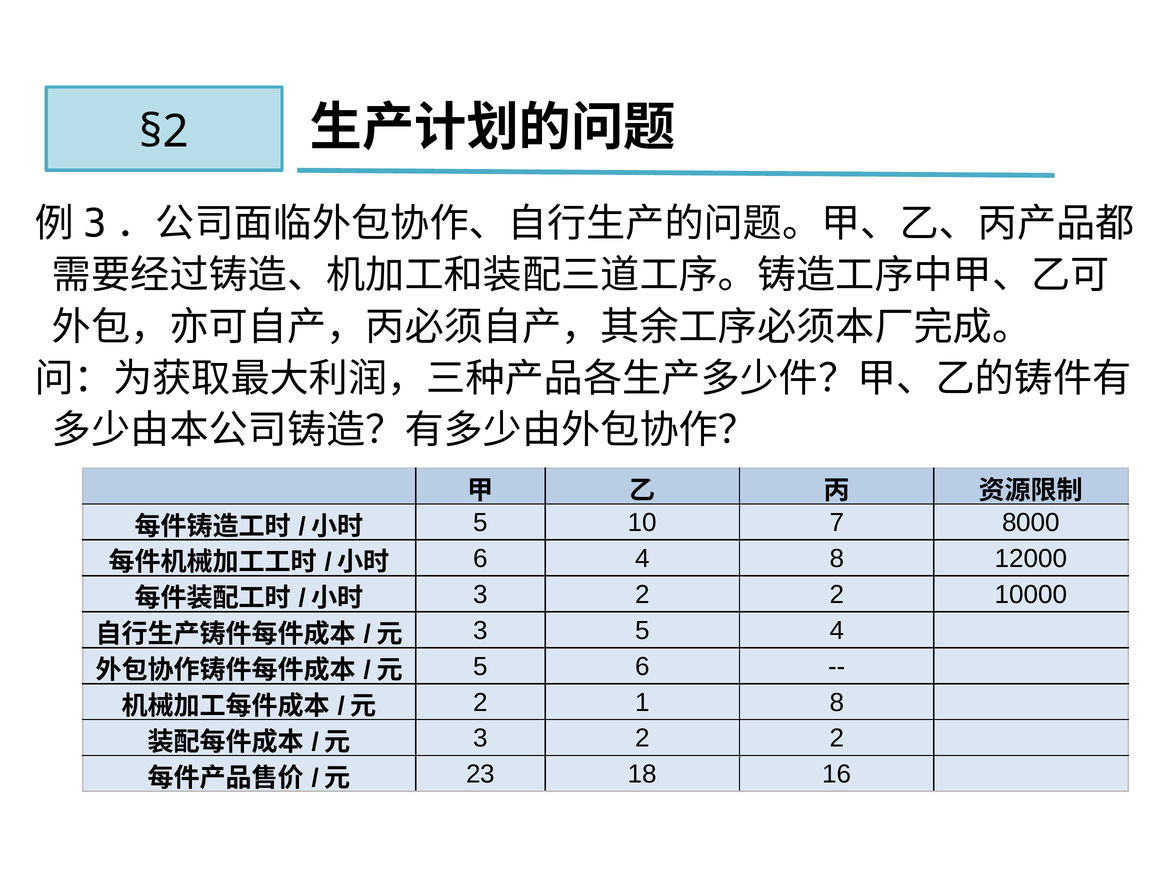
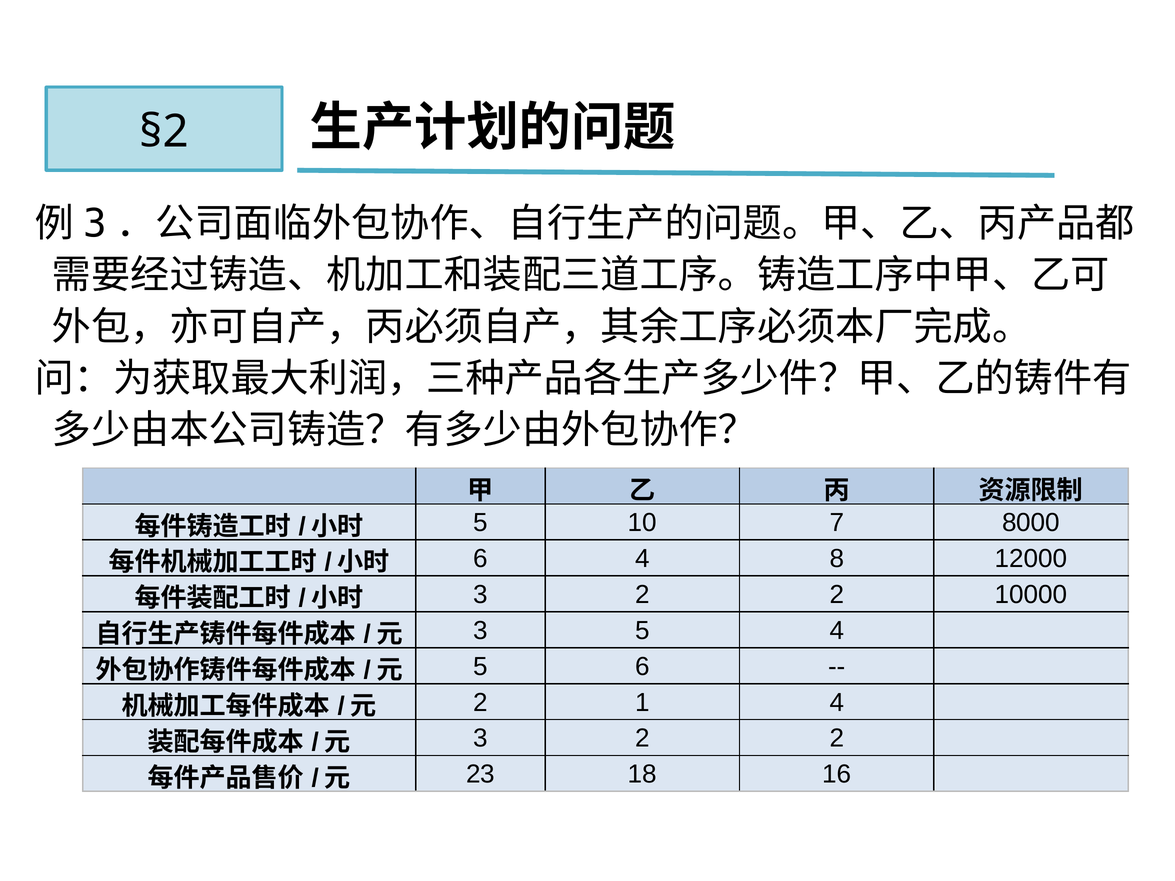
1 8: 8 -> 4 (837, 703)
